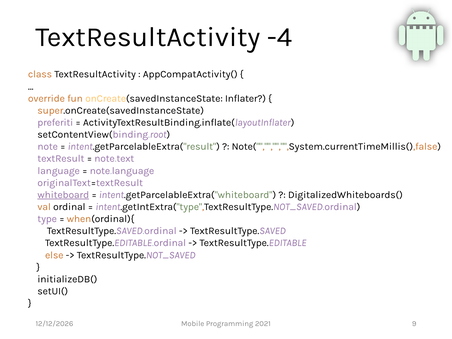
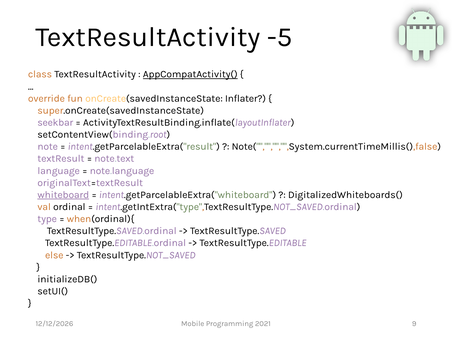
-4: -4 -> -5 (280, 37)
AppCompatActivity( underline: none -> present (190, 74)
preferiti: preferiti -> seekbar (55, 123)
